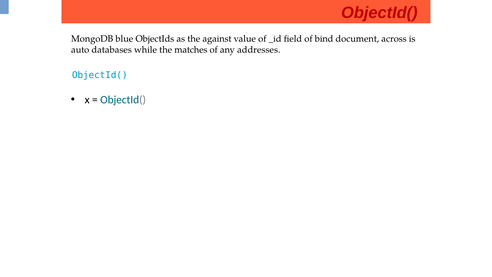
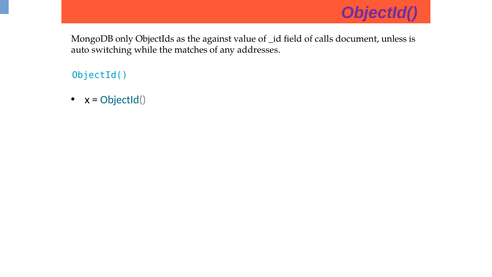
ObjectId( colour: red -> purple (379, 13)
blue: blue -> only (124, 39)
bind: bind -> calls (324, 39)
across: across -> unless (394, 39)
databases: databases -> switching (112, 50)
